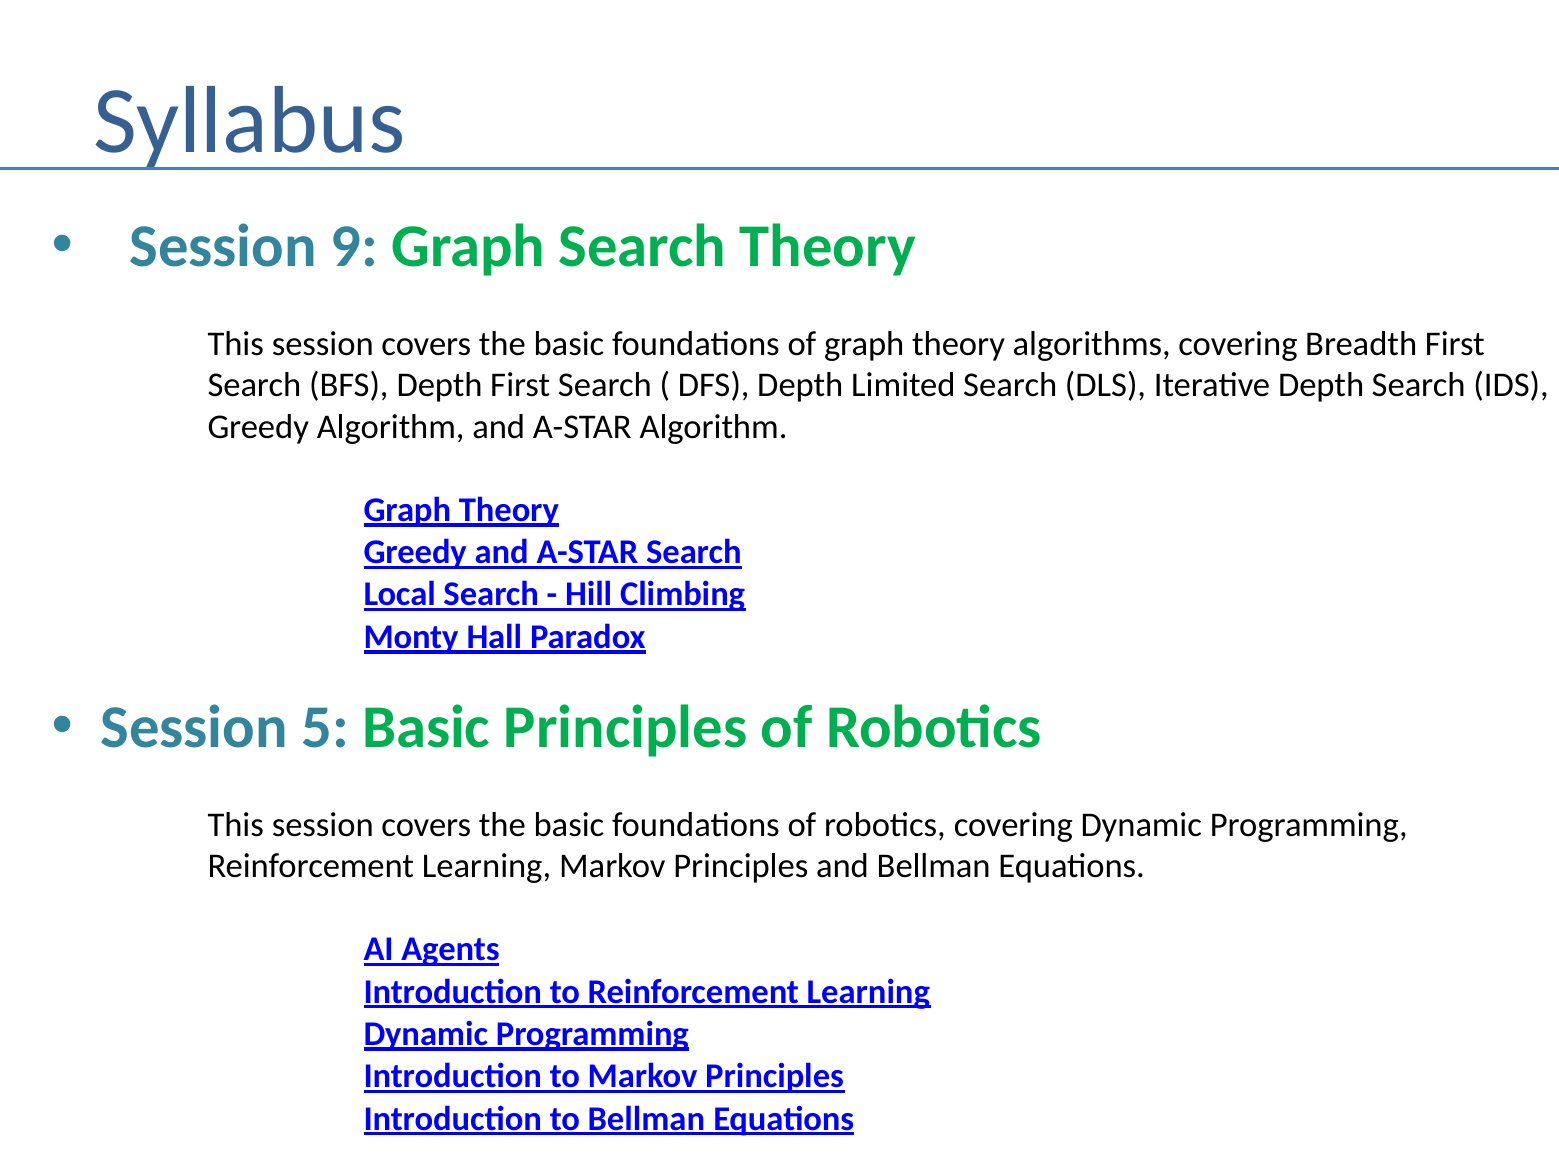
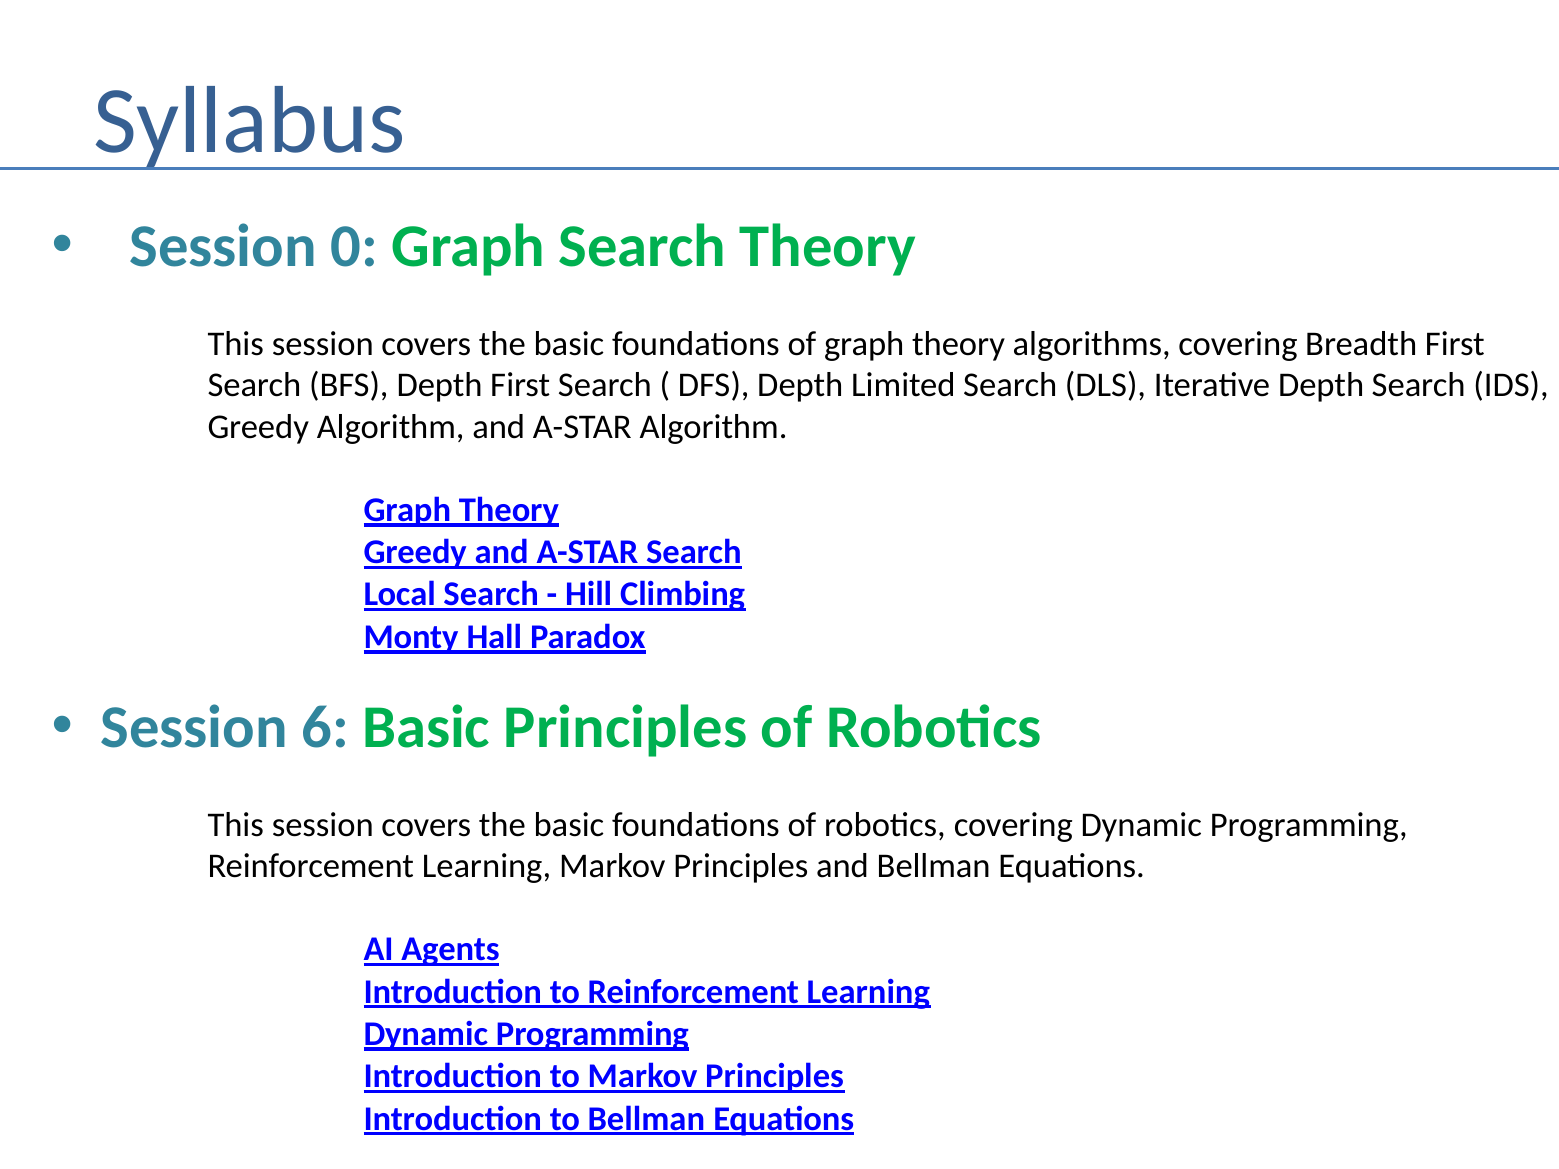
9: 9 -> 0 (354, 247)
5: 5 -> 6 (325, 728)
